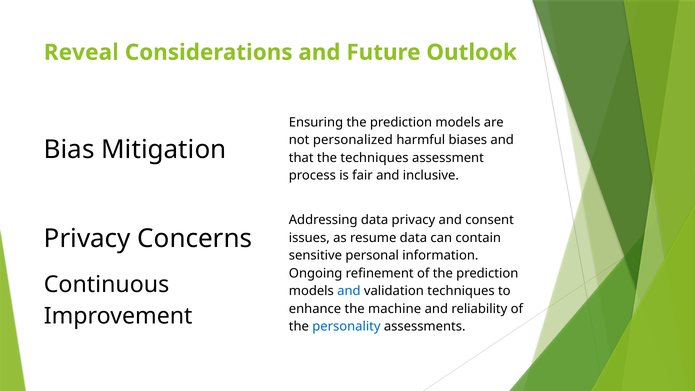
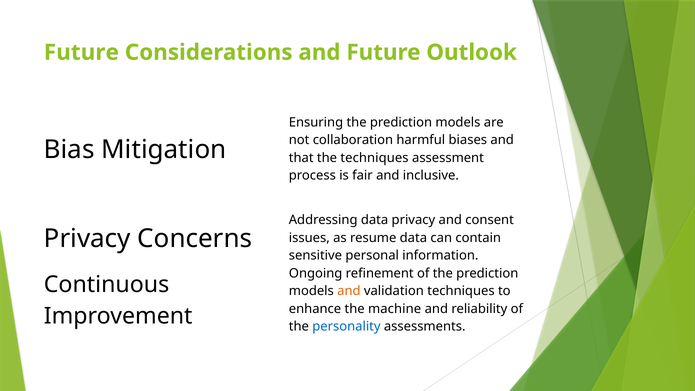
Reveal: Reveal -> Future (81, 52)
personalized: personalized -> collaboration (353, 140)
and colour: blue -> orange (349, 291)
